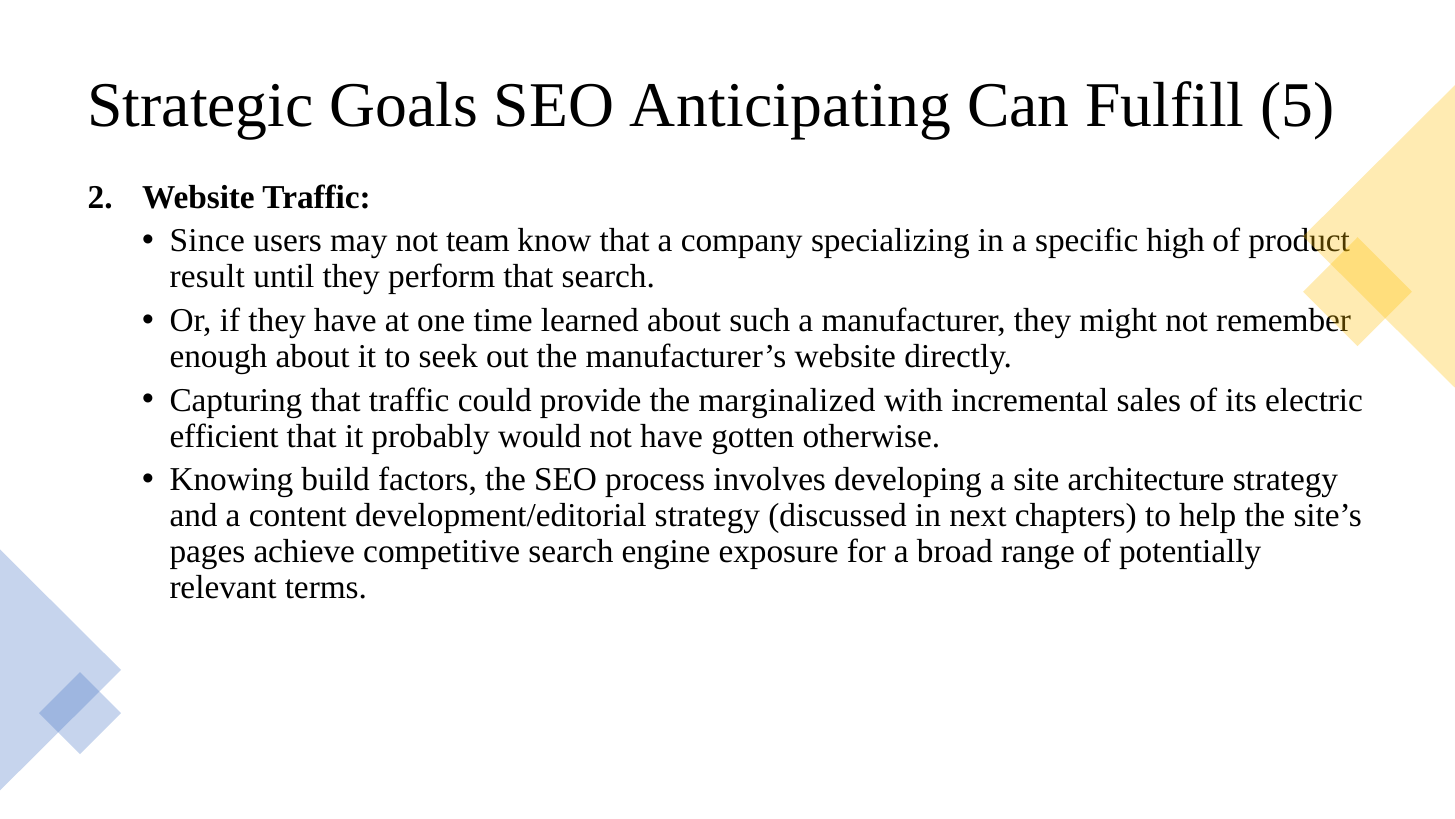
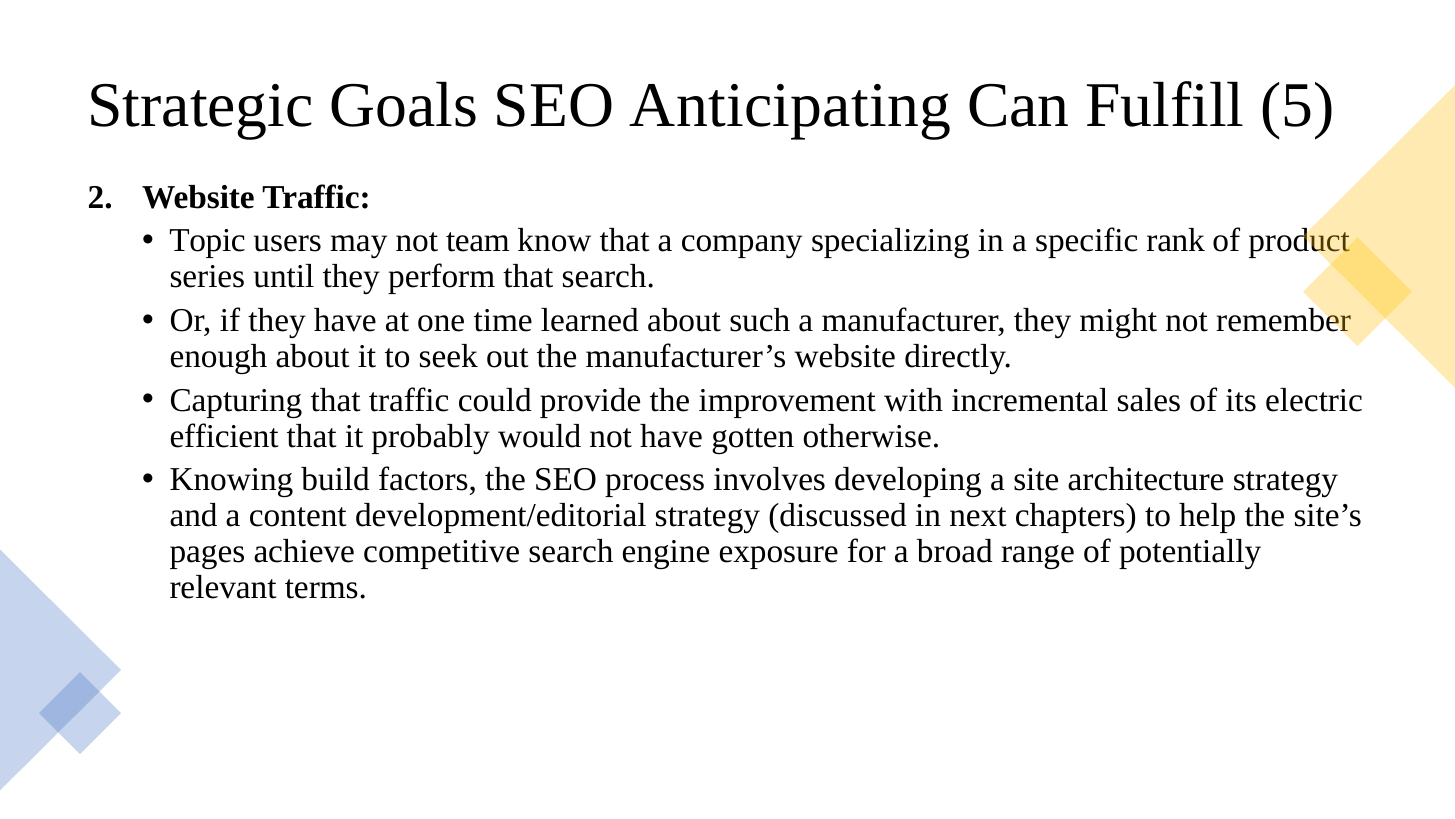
Since: Since -> Topic (208, 241)
high: high -> rank (1176, 241)
result: result -> series (207, 277)
marginalized: marginalized -> improvement (787, 400)
